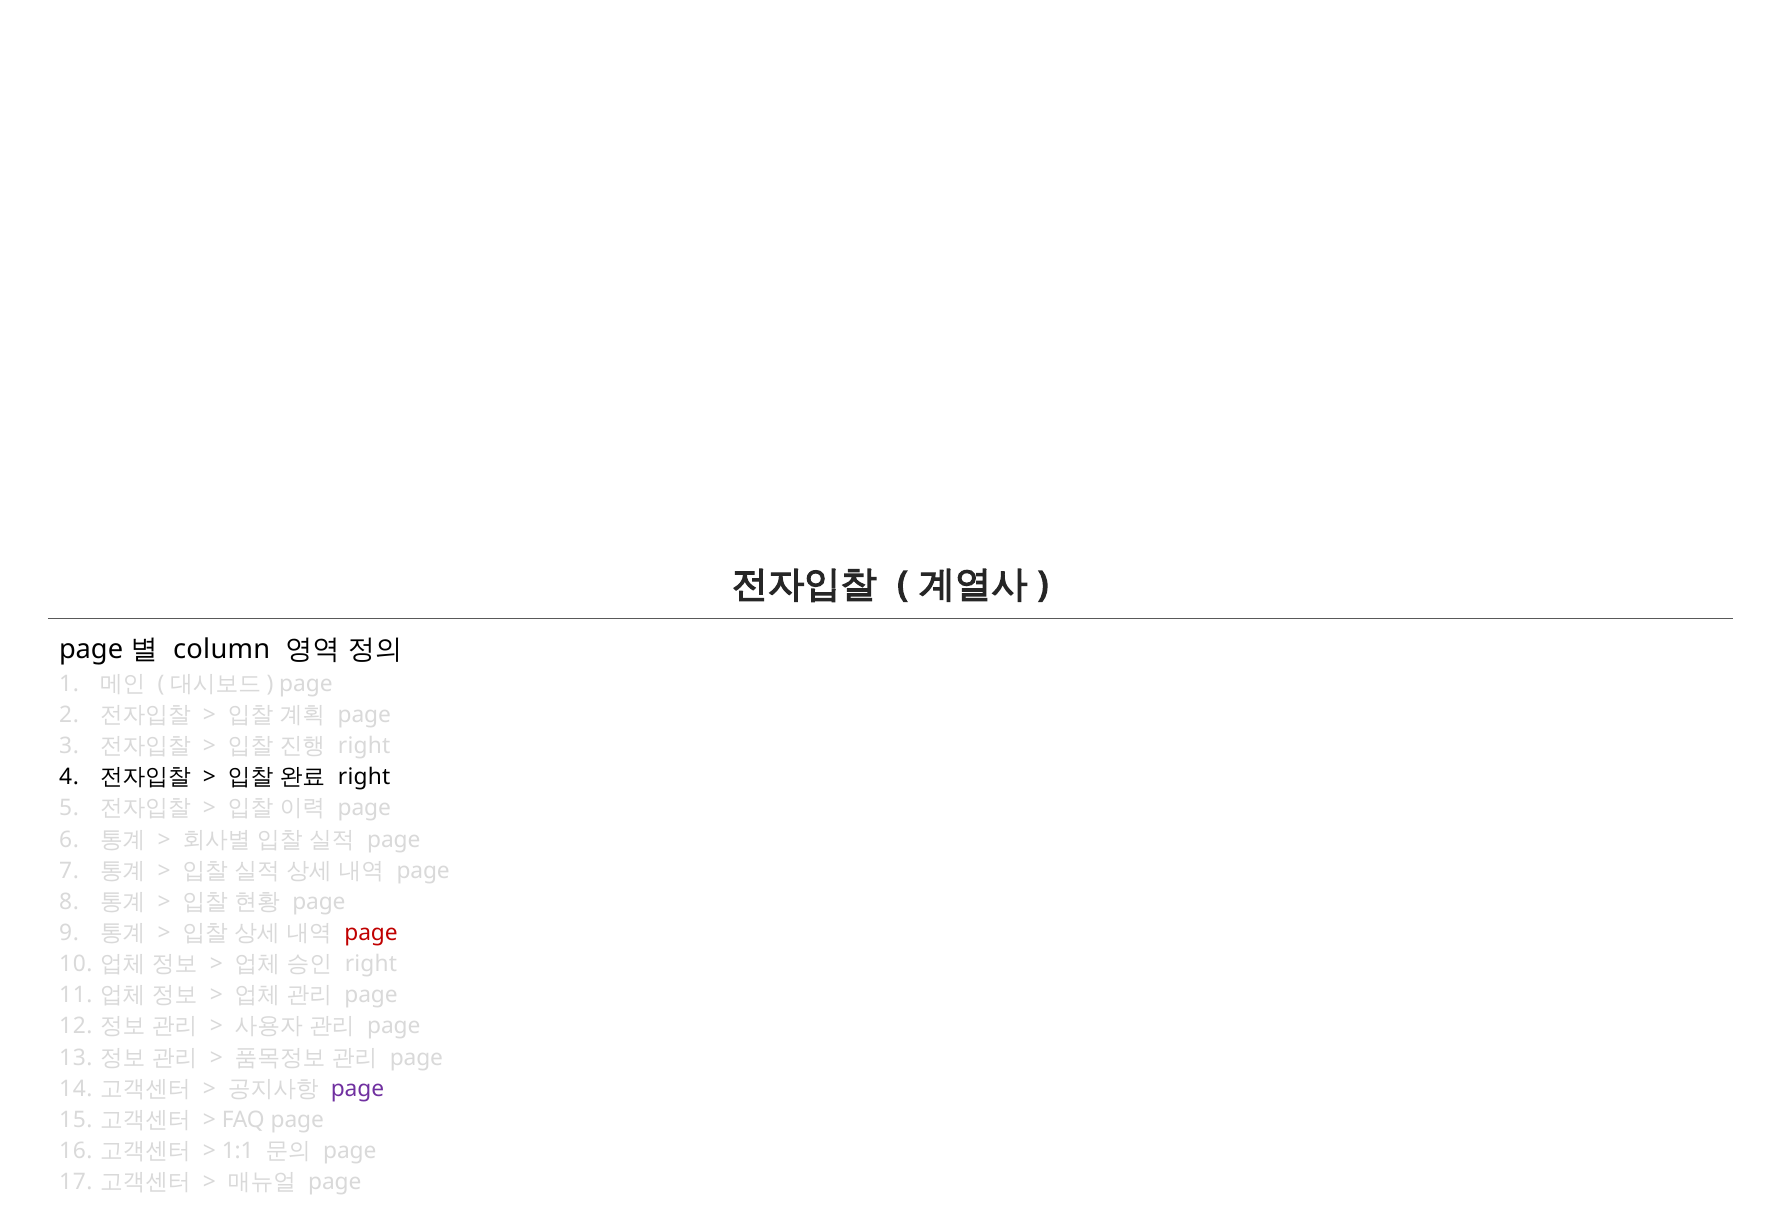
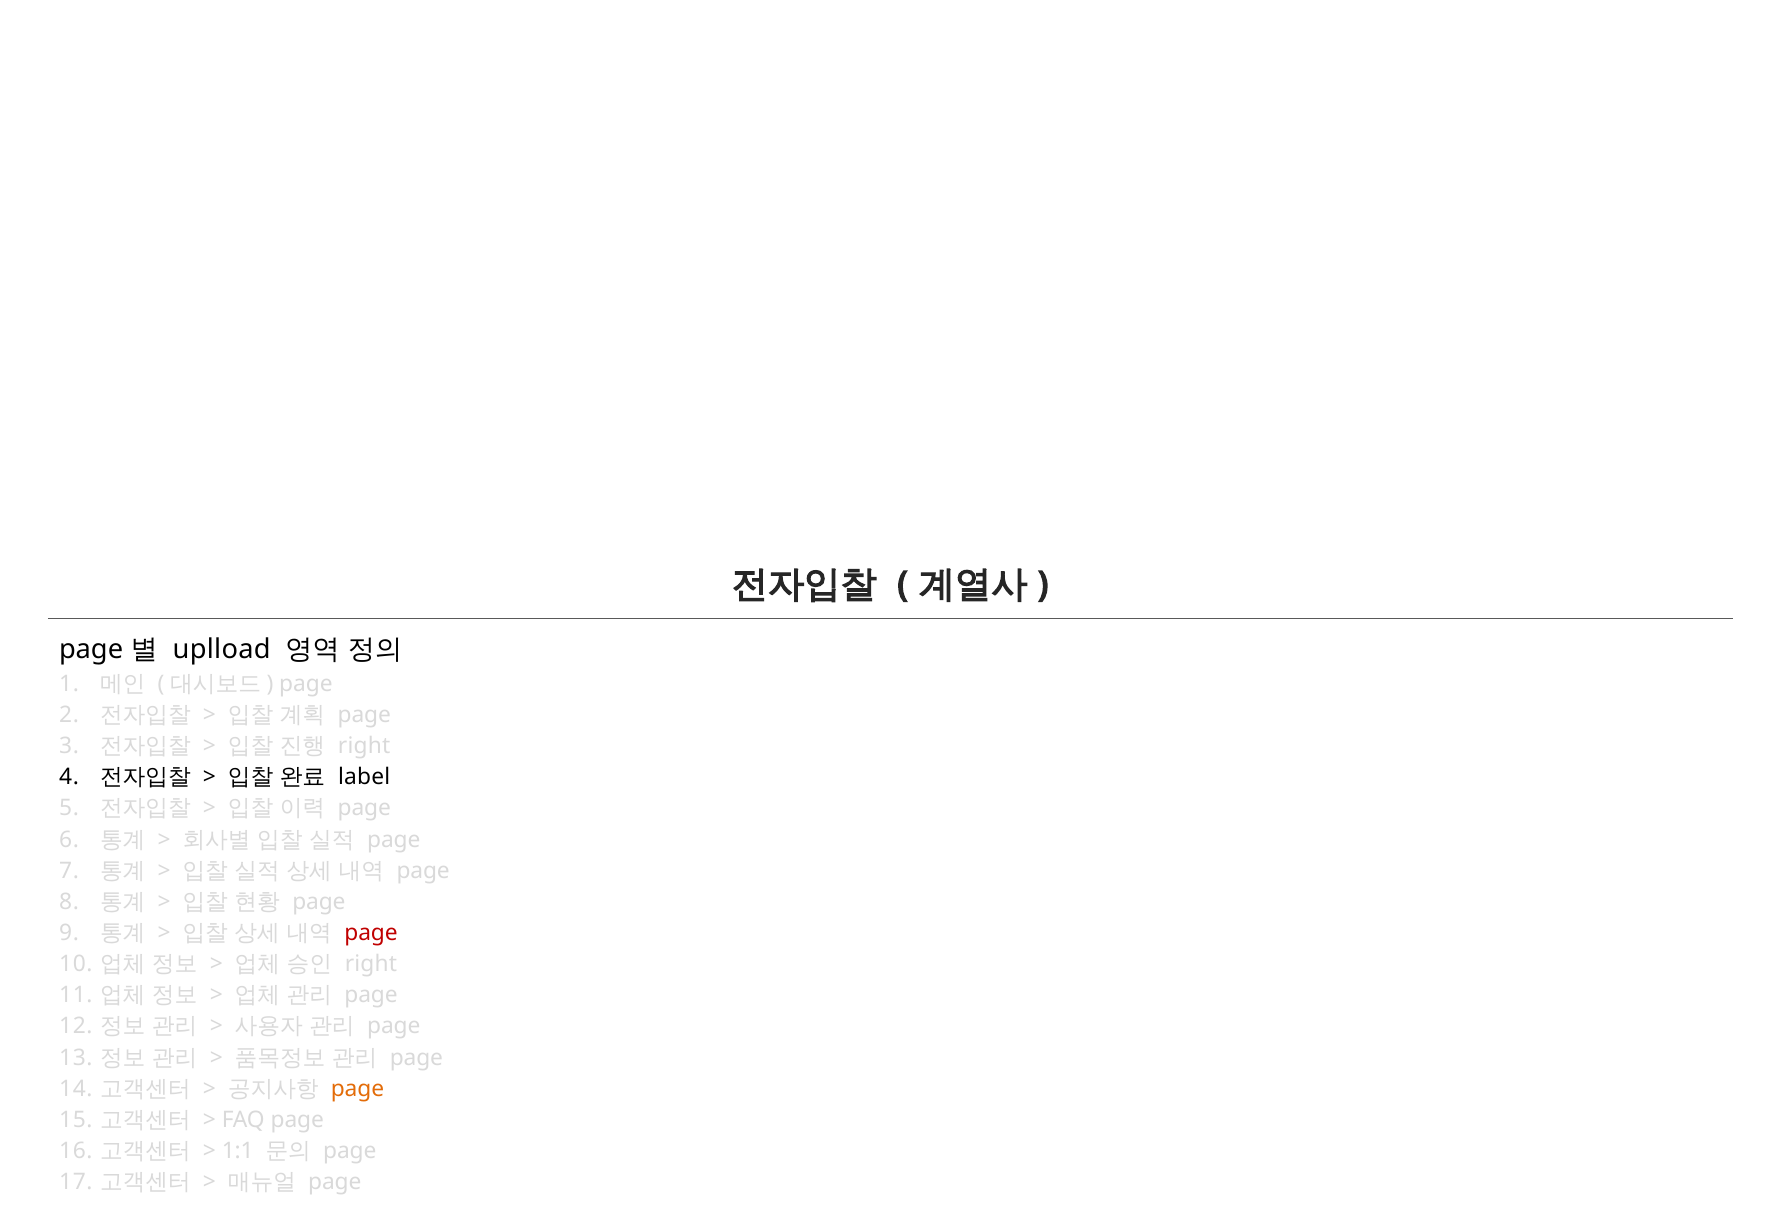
column: column -> uplload (222, 650)
right: right -> label (364, 777)
page colour: purple -> orange (357, 1089)
